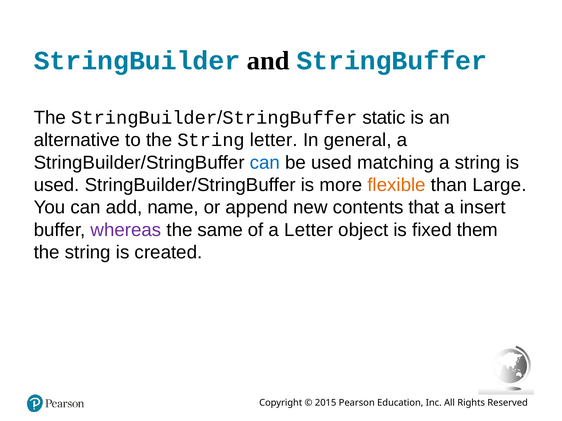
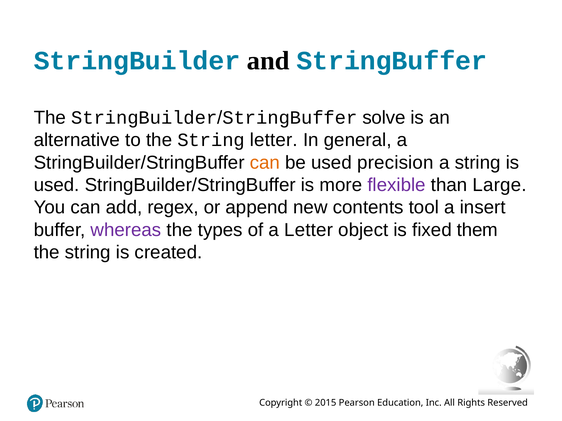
static: static -> solve (384, 118)
can colour: blue -> orange (265, 163)
matching: matching -> precision (395, 163)
flexible colour: orange -> purple (397, 185)
name: name -> regex (173, 208)
that: that -> tool (424, 208)
same: same -> types (220, 230)
